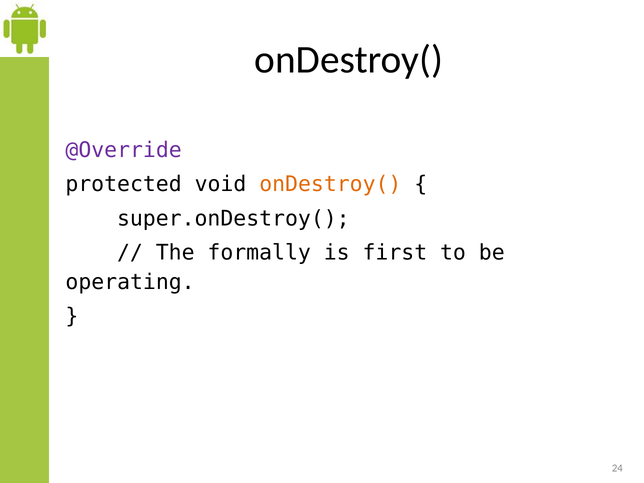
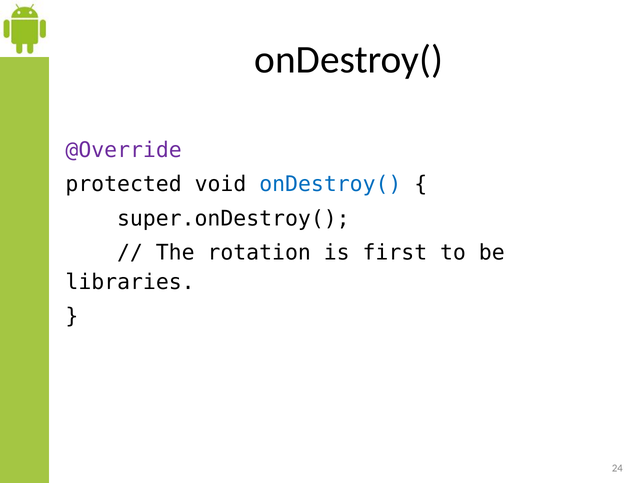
onDestroy( colour: orange -> blue (330, 184)
formally: formally -> rotation (259, 252)
operating: operating -> libraries (130, 282)
